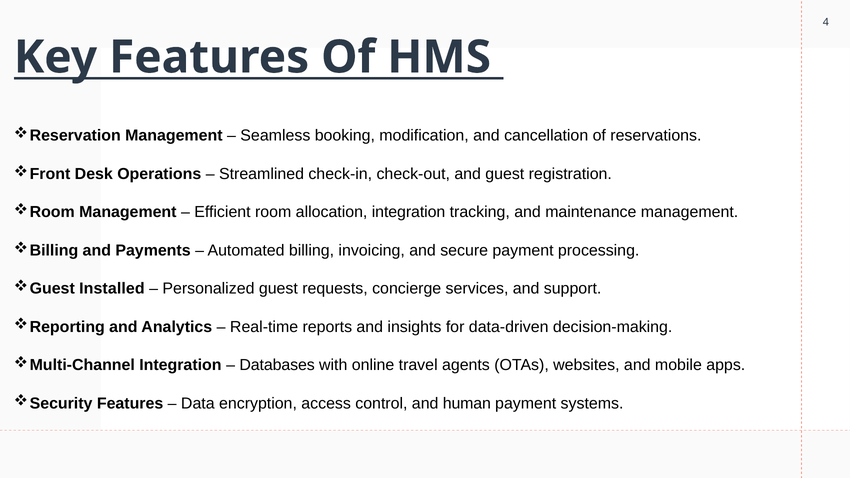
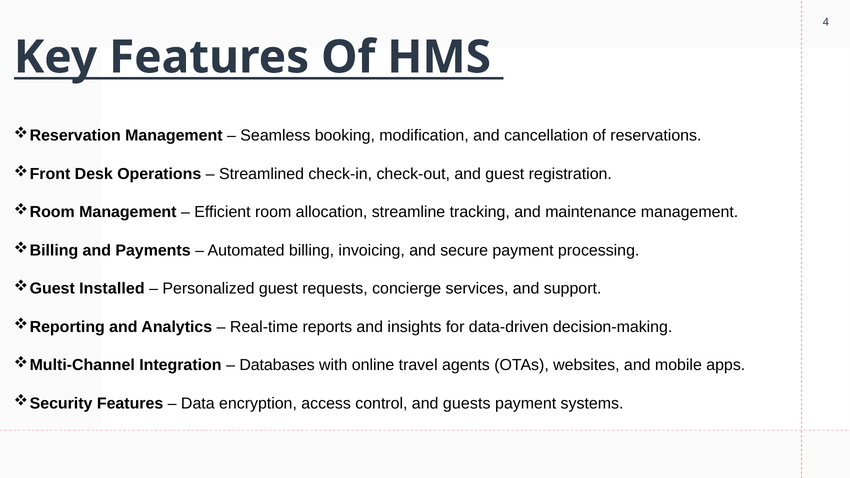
allocation integration: integration -> streamline (408, 212)
human: human -> guests (467, 403)
